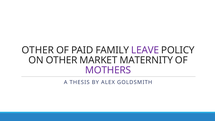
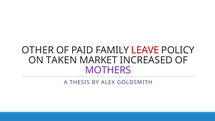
LEAVE colour: purple -> red (145, 50)
ON OTHER: OTHER -> TAKEN (61, 60)
MATERNITY: MATERNITY -> INCREASED (146, 60)
